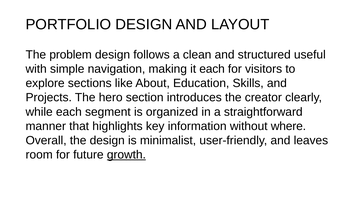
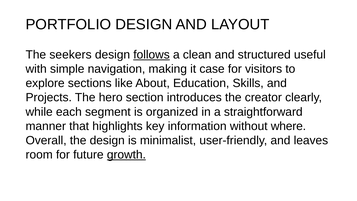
problem: problem -> seekers (70, 55)
follows underline: none -> present (152, 55)
it each: each -> case (212, 69)
